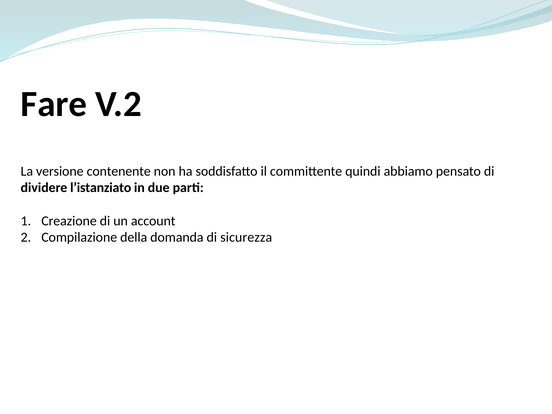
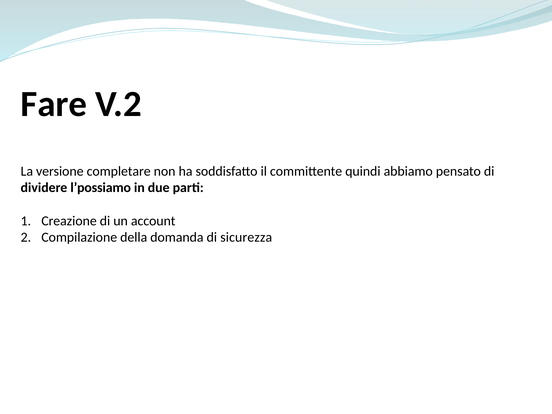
contenente: contenente -> completare (119, 171)
l’istanziato: l’istanziato -> l’possiamo (101, 188)
